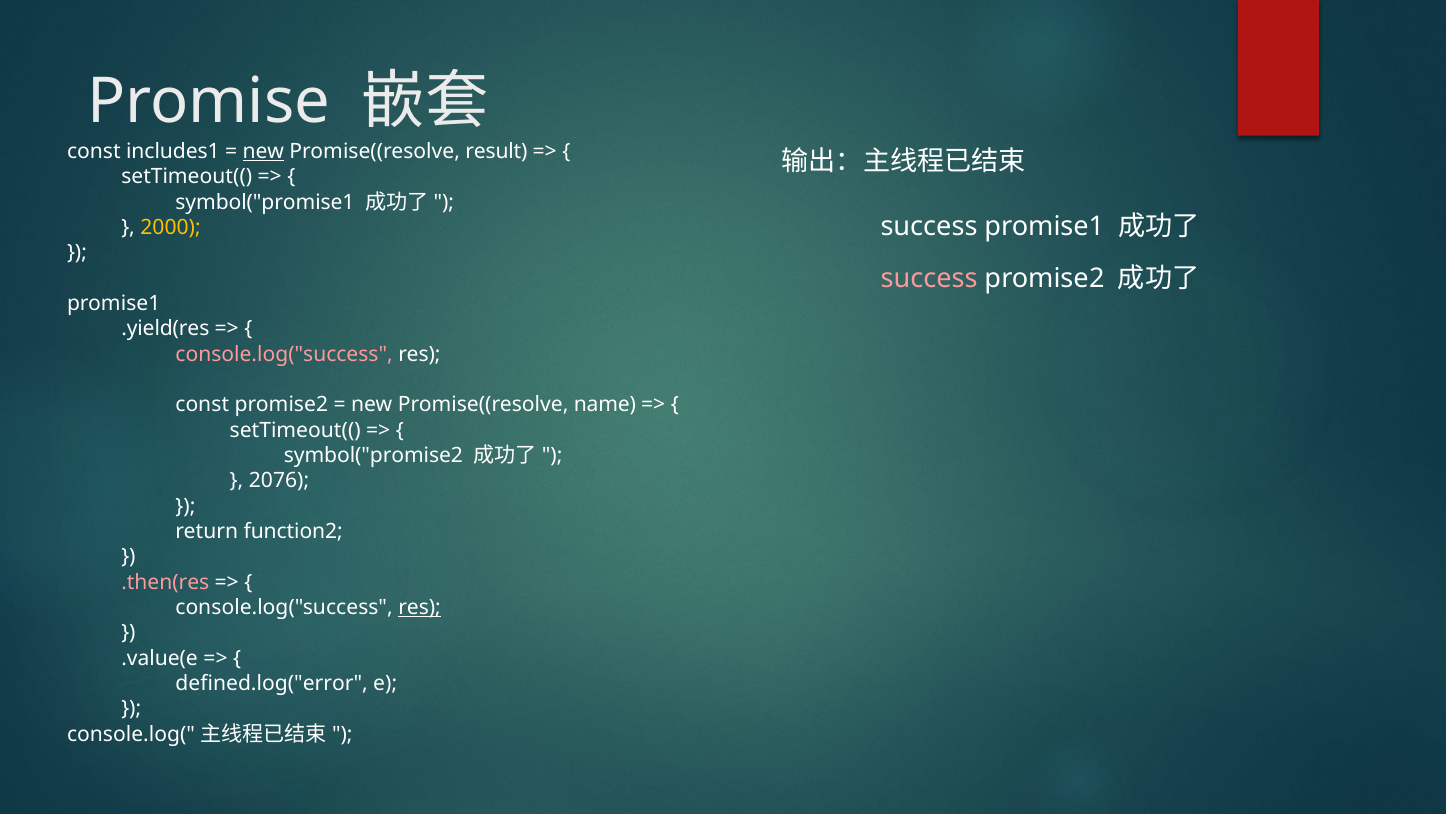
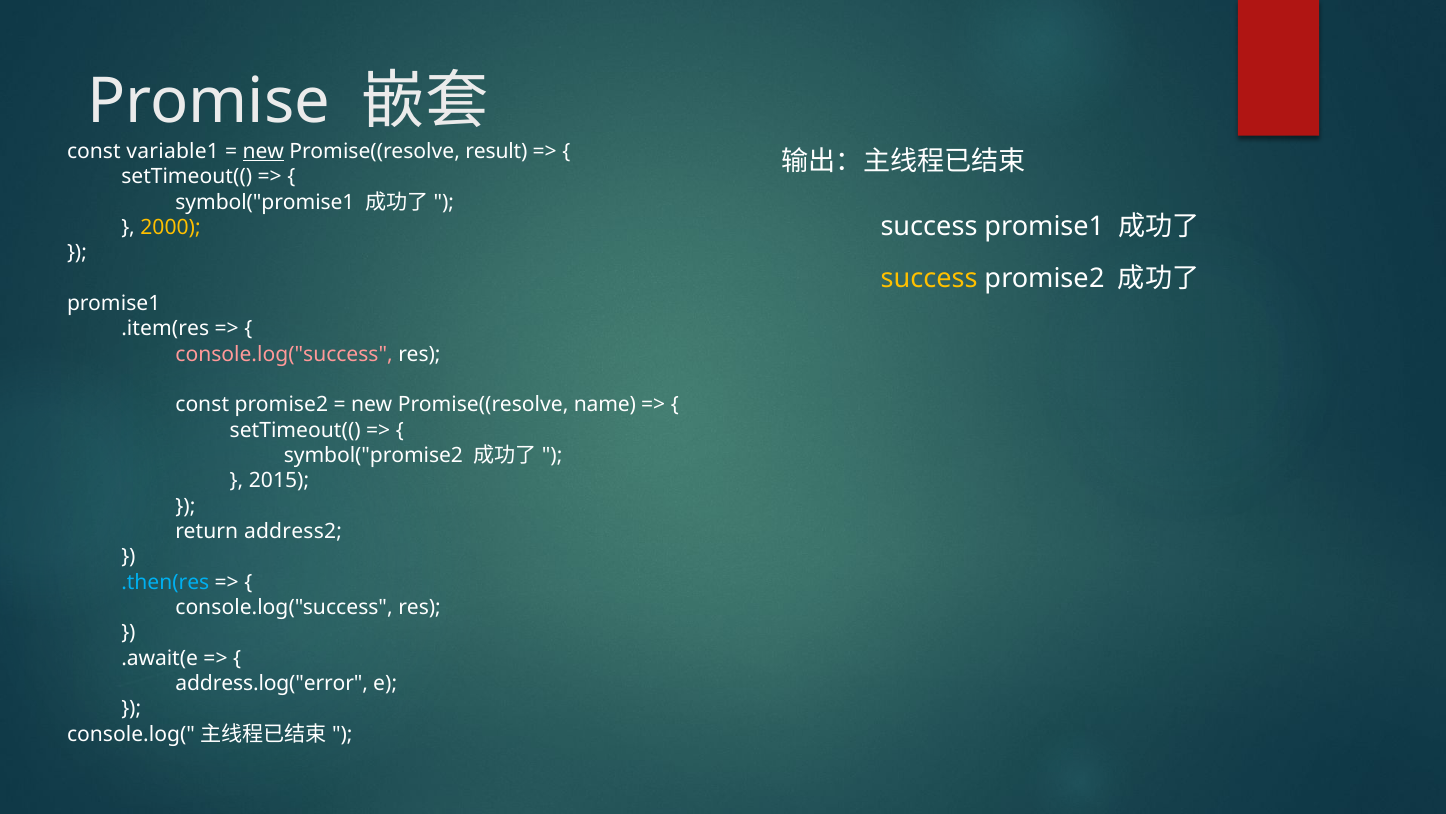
includes1: includes1 -> variable1 (173, 151)
success colour: pink -> yellow (929, 279)
.yield(res: .yield(res -> .item(res (165, 329)
2076: 2076 -> 2015 (279, 480)
function2: function2 -> address2 (293, 531)
.then(res colour: pink -> light blue (165, 582)
res underline: present -> none (420, 607)
.value(e: .value(e -> .await(e (160, 658)
defined.log("error: defined.log("error -> address.log("error (272, 683)
